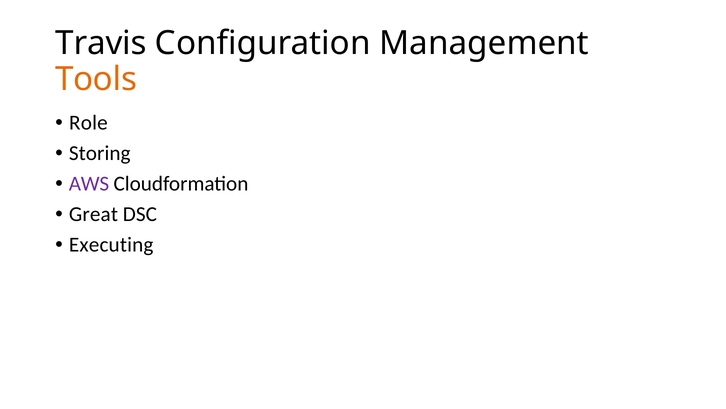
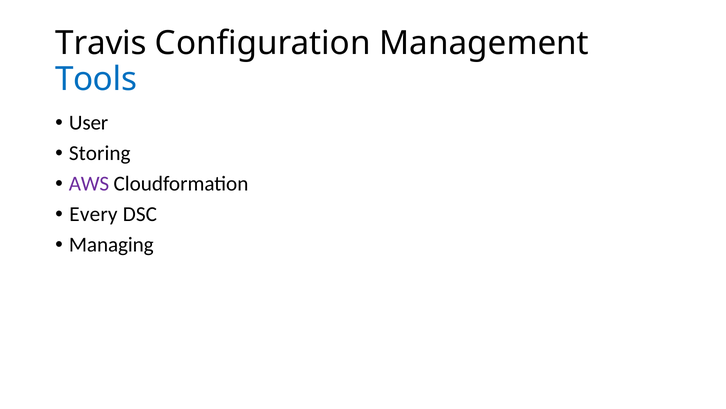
Tools colour: orange -> blue (96, 79)
Role: Role -> User (89, 123)
Great: Great -> Every (93, 214)
Executing: Executing -> Managing (111, 245)
